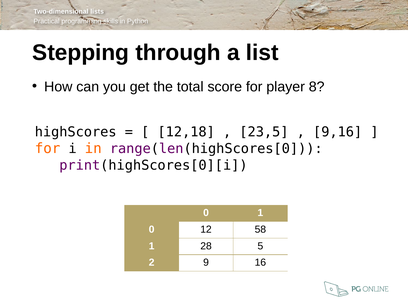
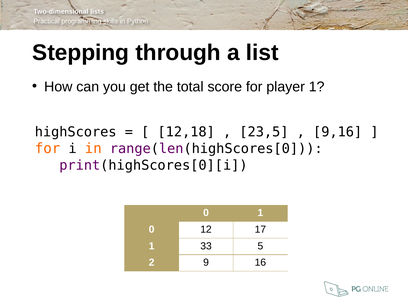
player 8: 8 -> 1 (317, 87)
58: 58 -> 17 (260, 229)
28: 28 -> 33 (206, 246)
